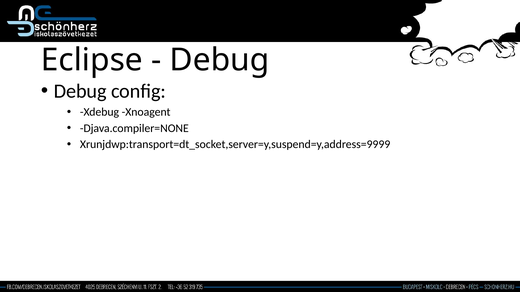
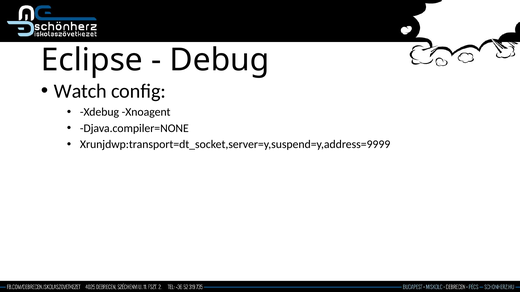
Debug: Debug -> Watch (80, 91)
